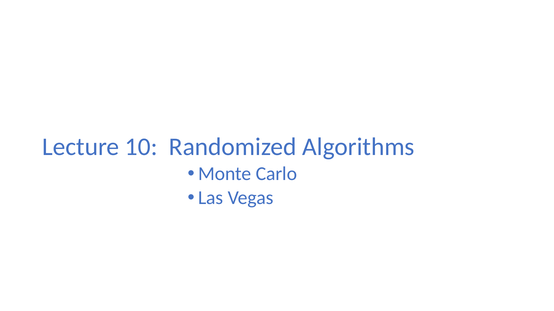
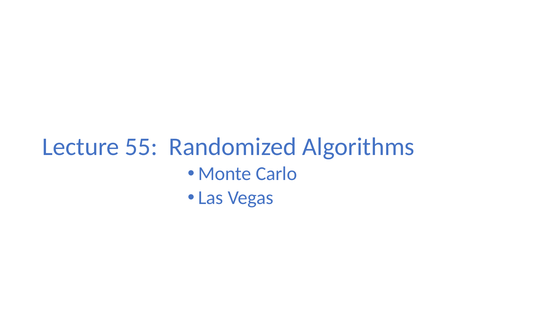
10: 10 -> 55 (141, 147)
